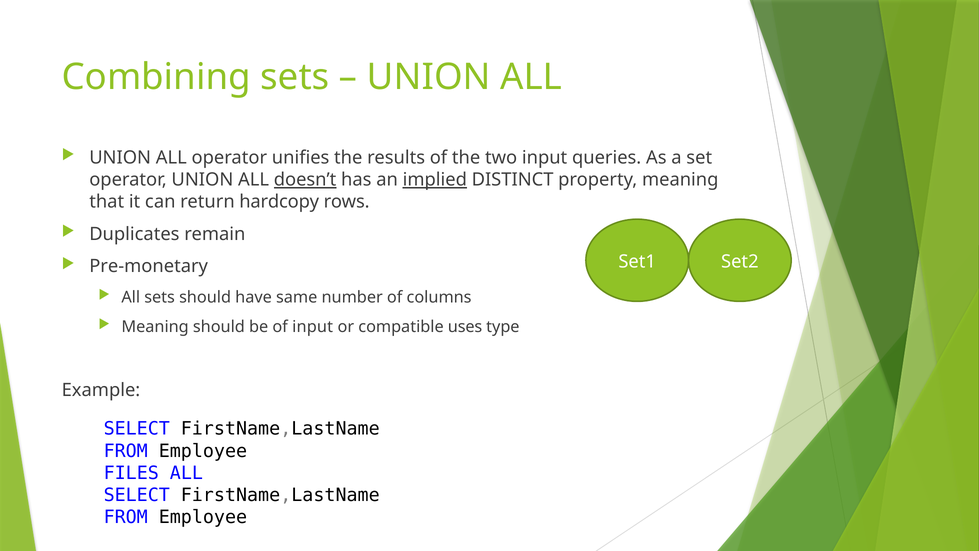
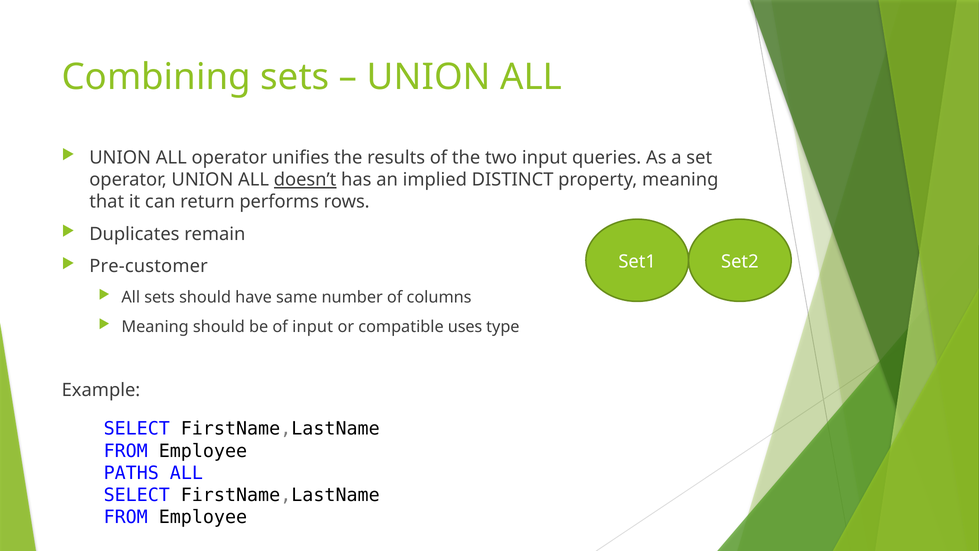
implied underline: present -> none (435, 180)
hardcopy: hardcopy -> performs (279, 202)
Pre-monetary: Pre-monetary -> Pre-customer (149, 266)
FILES: FILES -> PATHS (131, 473)
